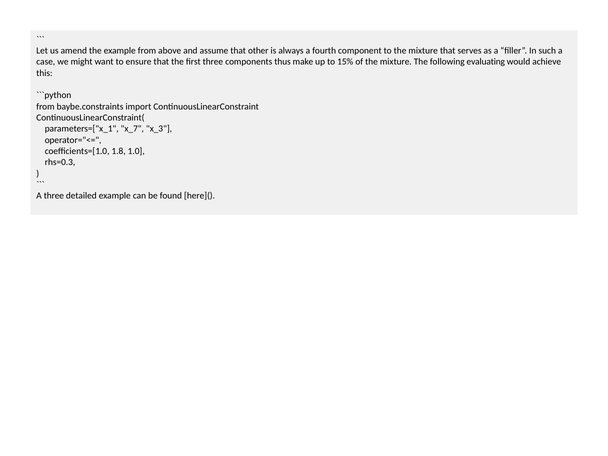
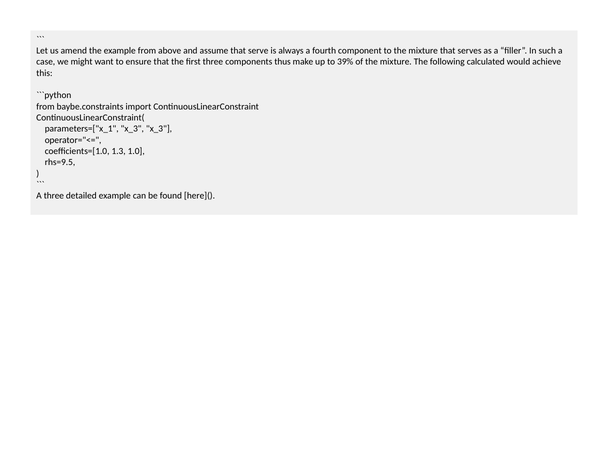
other: other -> serve (258, 51)
15%: 15% -> 39% (345, 62)
evaluating: evaluating -> calculated (486, 62)
parameters=["x_1 x_7: x_7 -> x_3 (132, 129)
1.8: 1.8 -> 1.3 (119, 151)
rhs=0.3: rhs=0.3 -> rhs=9.5 (60, 162)
